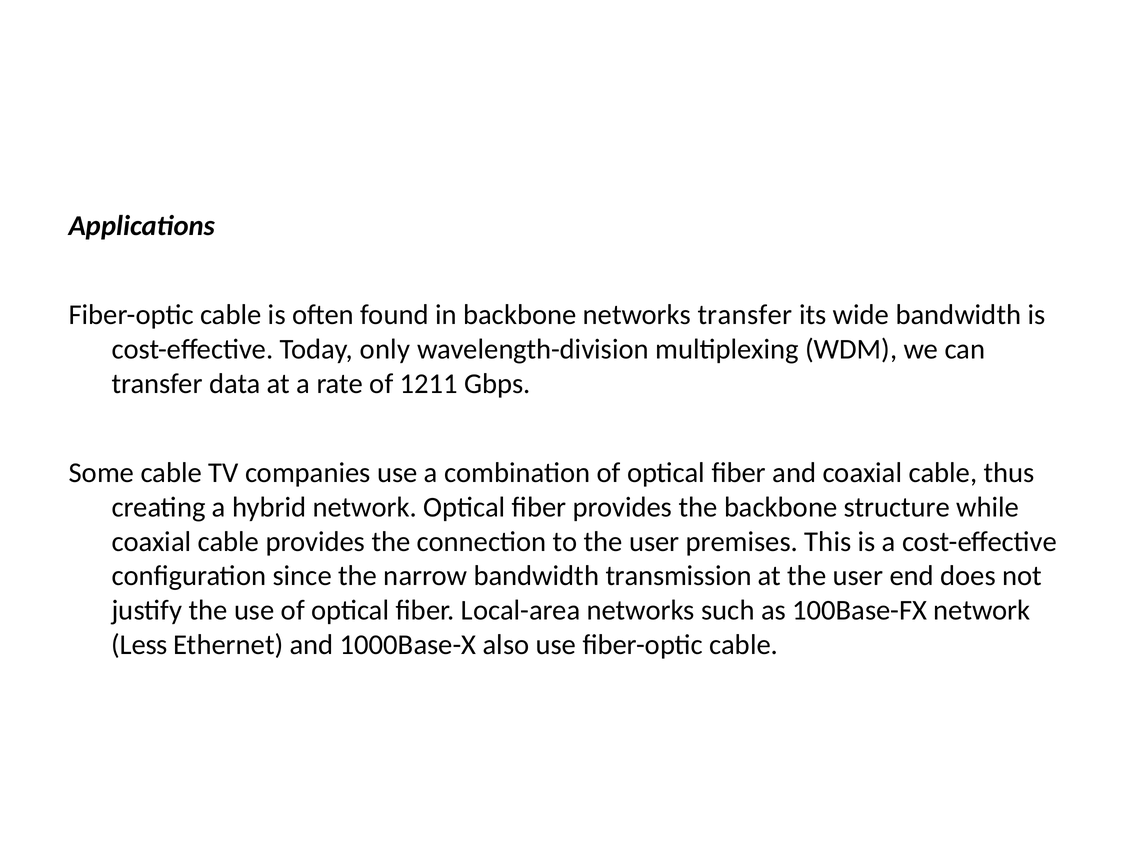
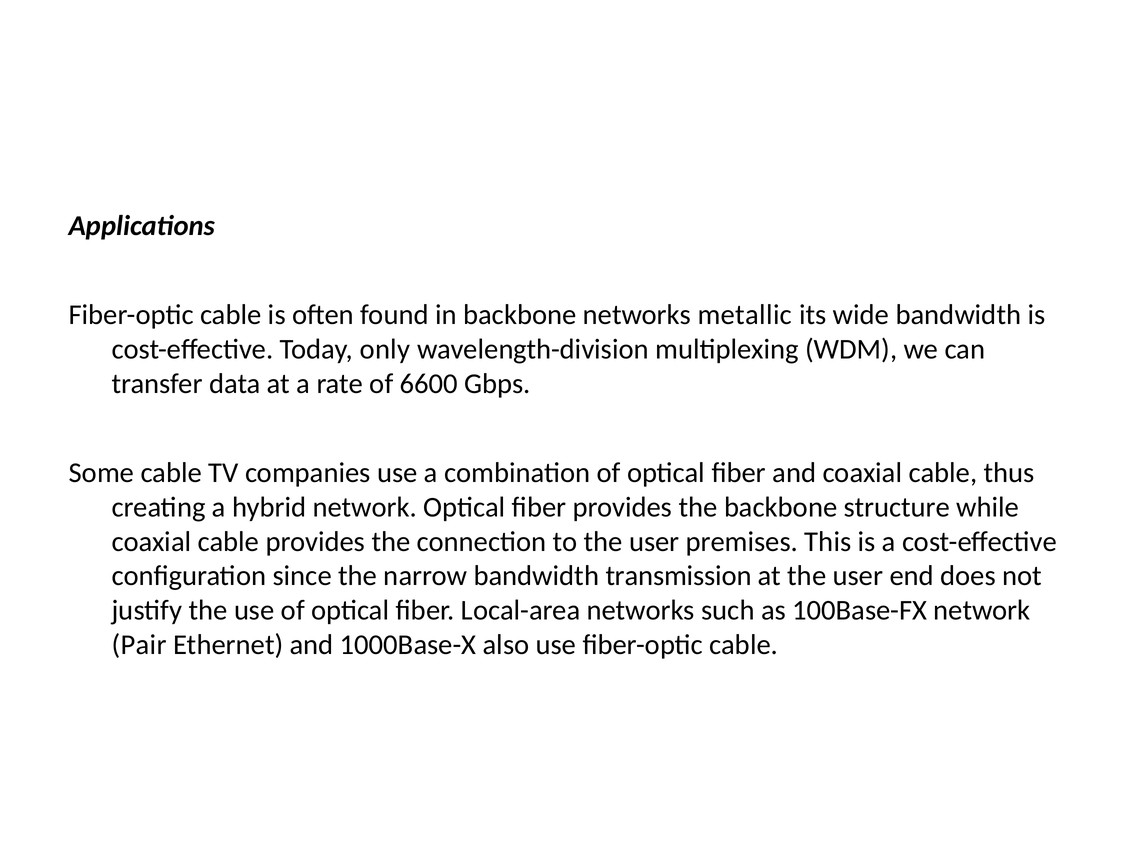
networks transfer: transfer -> metallic (745, 315)
1211: 1211 -> 6600 (429, 383)
Less: Less -> Pair (139, 644)
